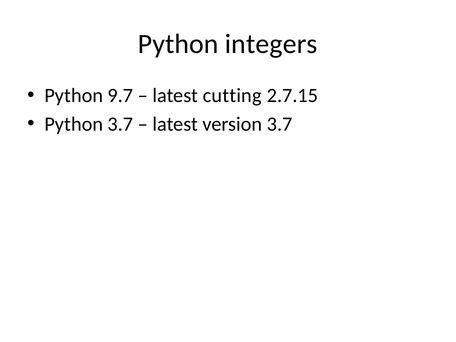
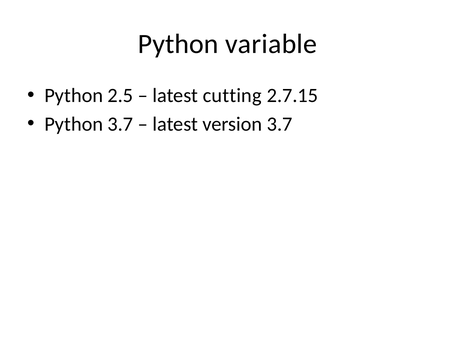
integers: integers -> variable (271, 44)
9.7: 9.7 -> 2.5 (120, 96)
